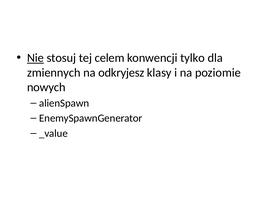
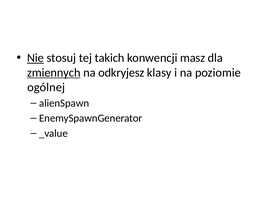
celem: celem -> takich (110, 58)
tylko: tylko -> masz (193, 58)
zmiennych underline: none -> present (54, 73)
nowych: nowych -> ogólnej (46, 88)
